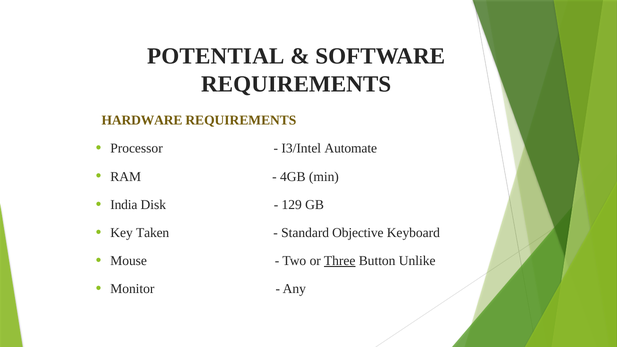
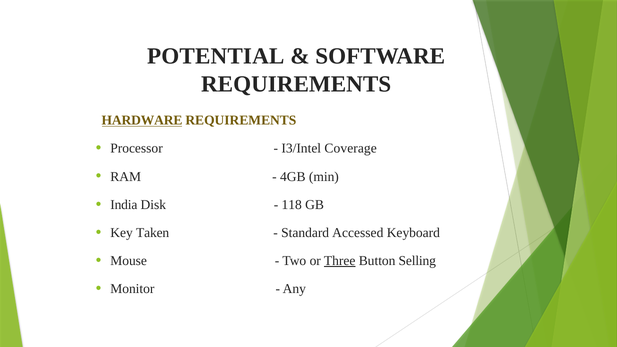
HARDWARE underline: none -> present (142, 120)
Automate: Automate -> Coverage (351, 149)
129: 129 -> 118 (292, 205)
Objective: Objective -> Accessed (358, 233)
Unlike: Unlike -> Selling (417, 261)
